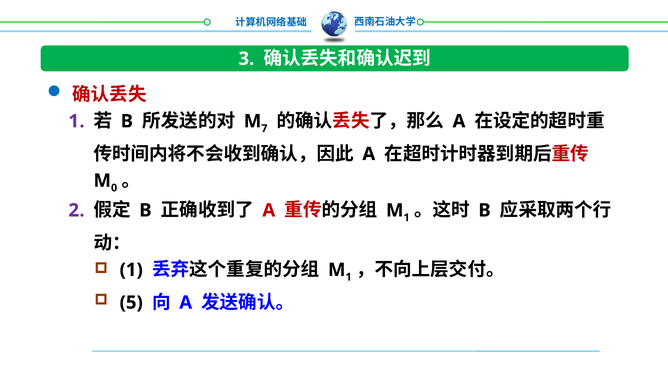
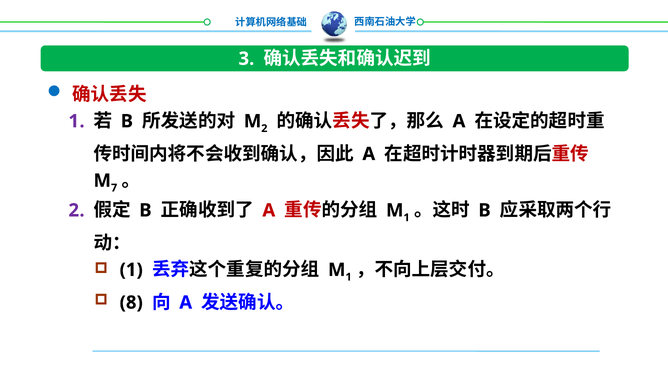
7: 7 -> 2 (264, 128)
0: 0 -> 7 (114, 188)
5: 5 -> 8 (131, 302)
